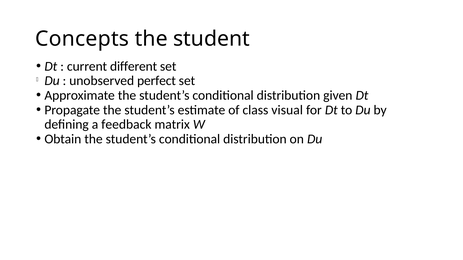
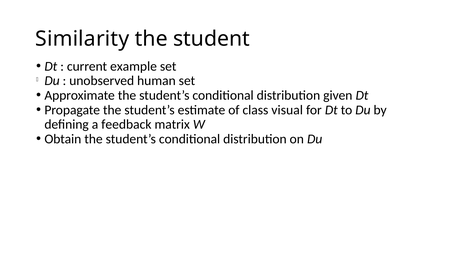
Concepts: Concepts -> Similarity (82, 39)
different: different -> example (134, 66)
perfect: perfect -> human (156, 81)
